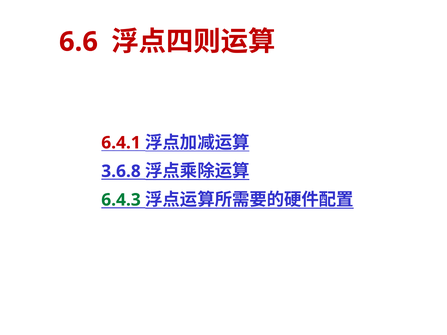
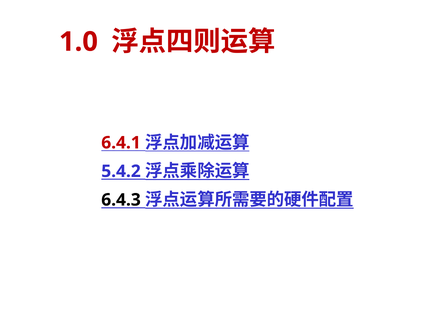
6.6: 6.6 -> 1.0 (78, 42)
3.6.8: 3.6.8 -> 5.4.2 (121, 171)
6.4.3 colour: green -> black (121, 200)
